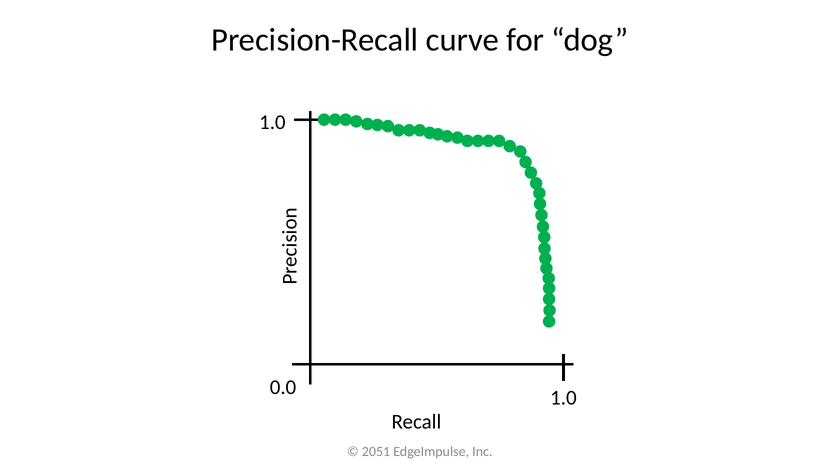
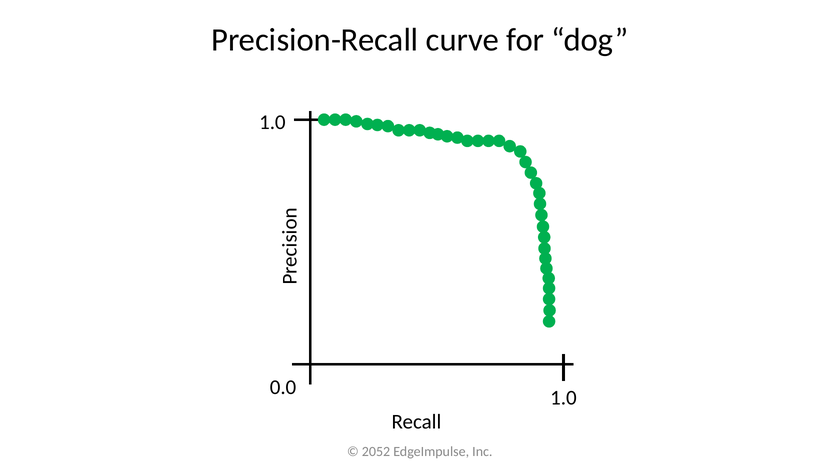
2051: 2051 -> 2052 (376, 451)
